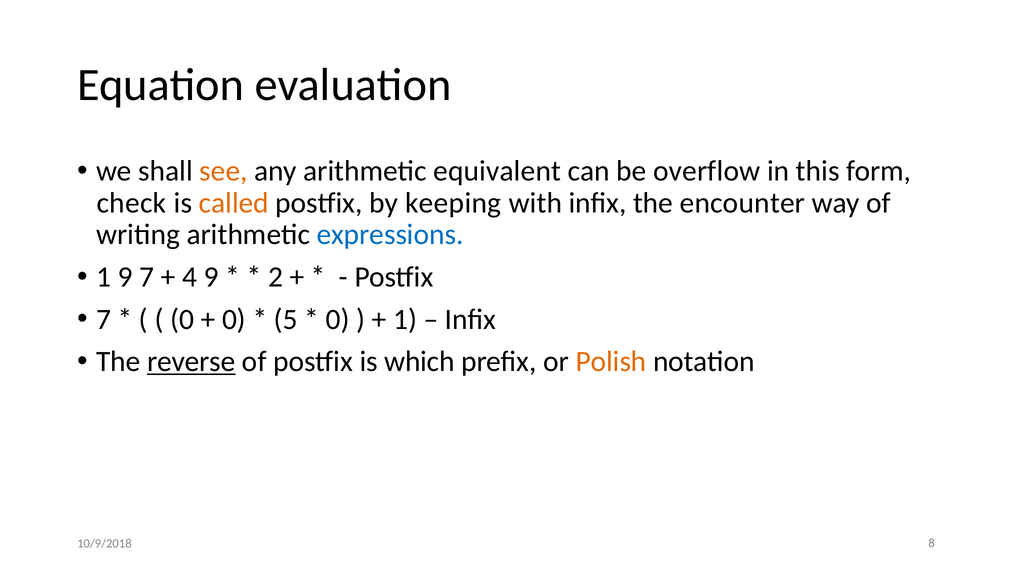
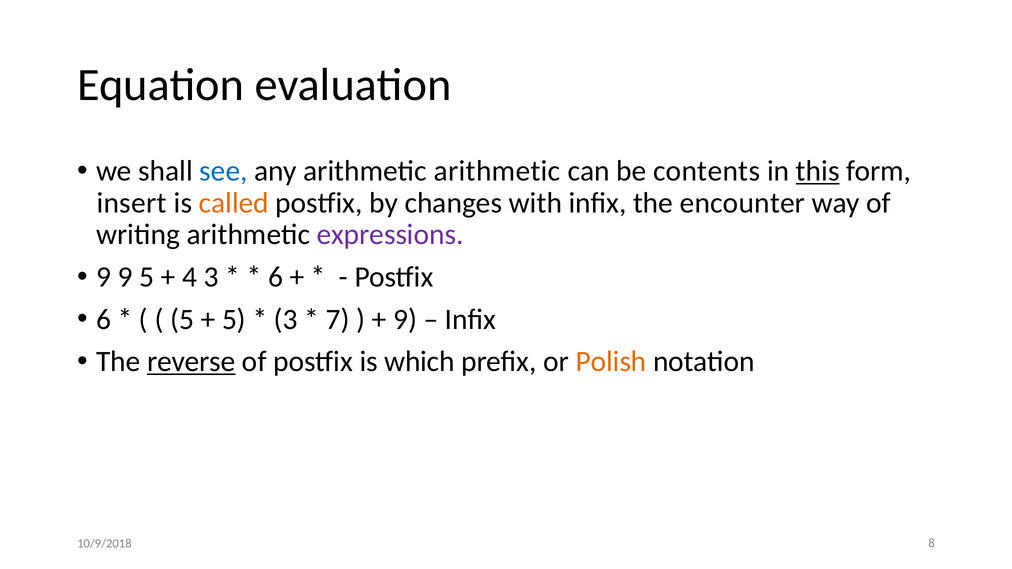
see colour: orange -> blue (224, 171)
arithmetic equivalent: equivalent -> arithmetic (497, 171)
overflow: overflow -> contents (707, 171)
this underline: none -> present (818, 171)
check: check -> insert (132, 203)
keeping: keeping -> changes (453, 203)
expressions colour: blue -> purple (390, 235)
1: 1 -> 9 (104, 277)
9 7: 7 -> 5 (147, 277)
4 9: 9 -> 3 (211, 277)
2: 2 -> 6 (276, 277)
7: 7 -> 6 (104, 319)
0: 0 -> 5 (182, 319)
0: 0 -> 5 (234, 319)
5: 5 -> 3 (286, 319)
0: 0 -> 7 (338, 319)
1: 1 -> 9 (405, 319)
